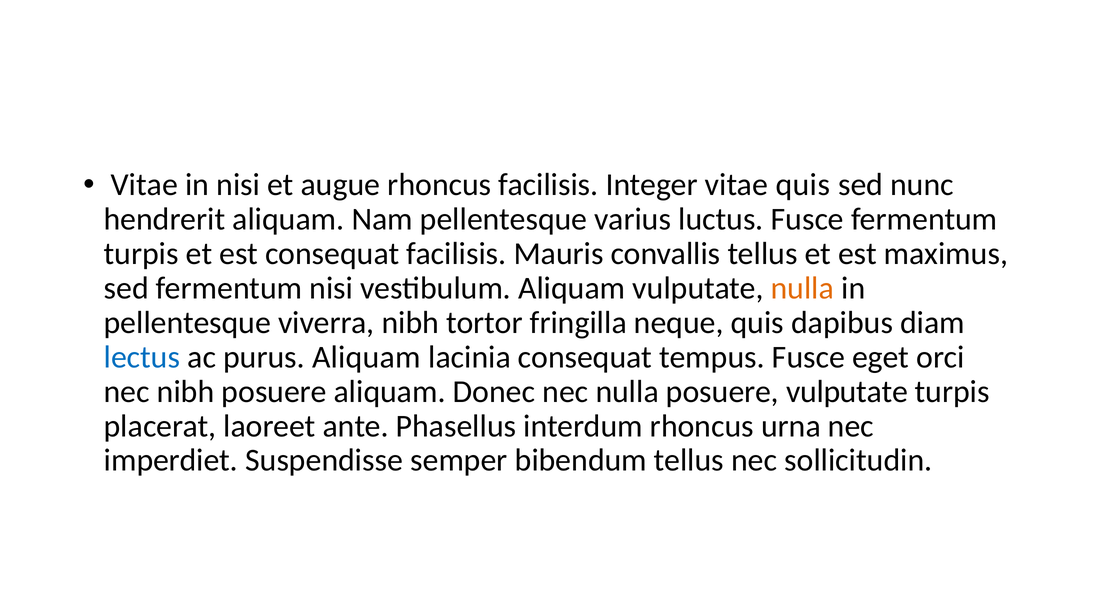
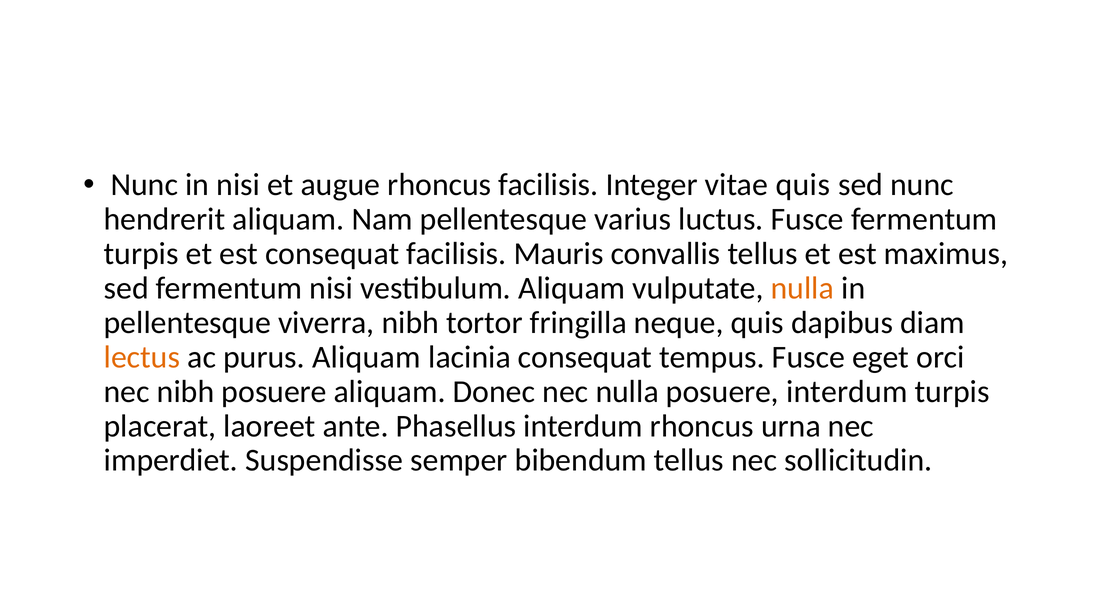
Vitae: Vitae -> Nunc (144, 185)
lectus colour: blue -> orange (142, 357)
posuere vulputate: vulputate -> interdum (847, 391)
